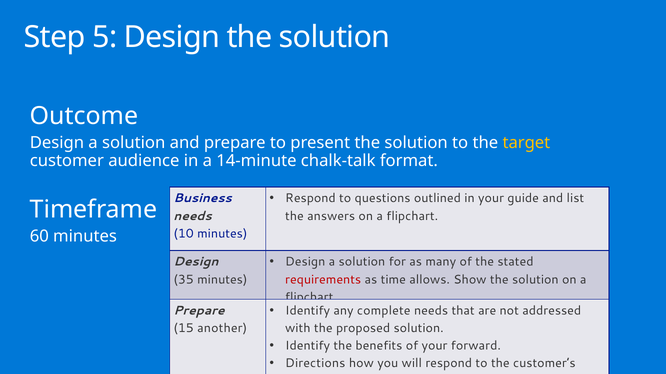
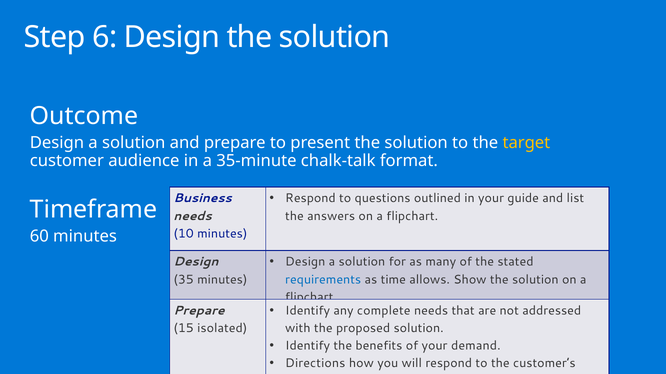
5: 5 -> 6 (105, 37)
14-minute: 14-minute -> 35-minute (256, 161)
requirements colour: red -> blue (323, 280)
another: another -> isolated (222, 329)
forward: forward -> demand (476, 346)
